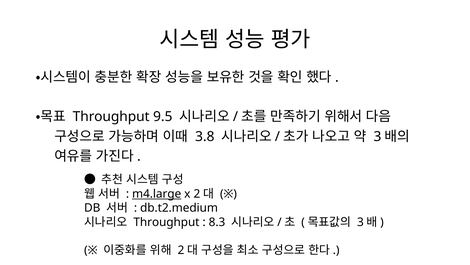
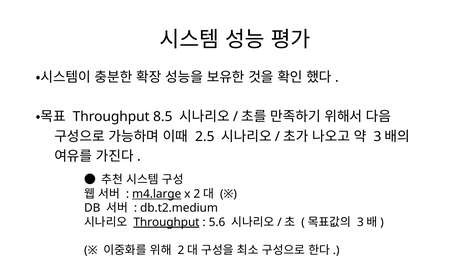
9.5: 9.5 -> 8.5 (163, 116)
3.8: 3.8 -> 2.5 (205, 136)
Throughput underline: none -> present (166, 222)
8.3: 8.3 -> 5.6 (217, 222)
